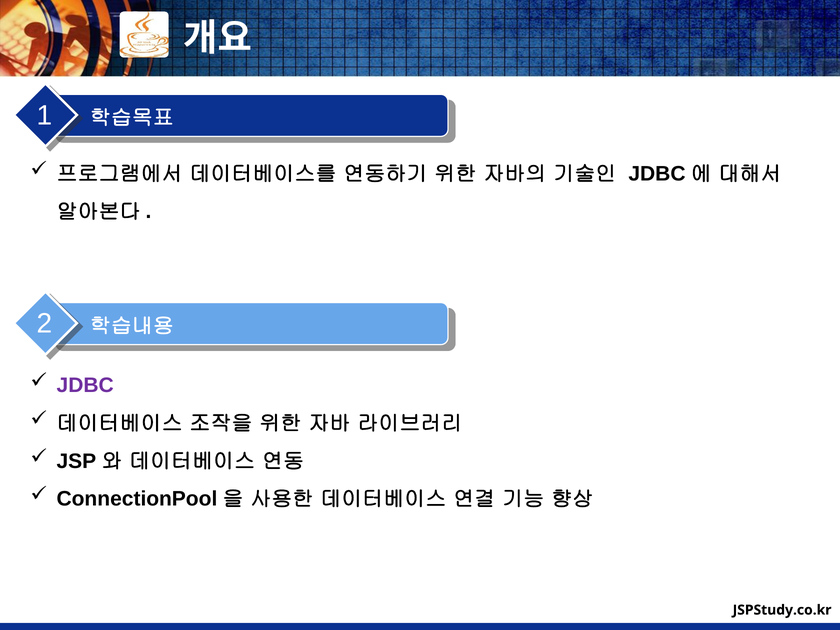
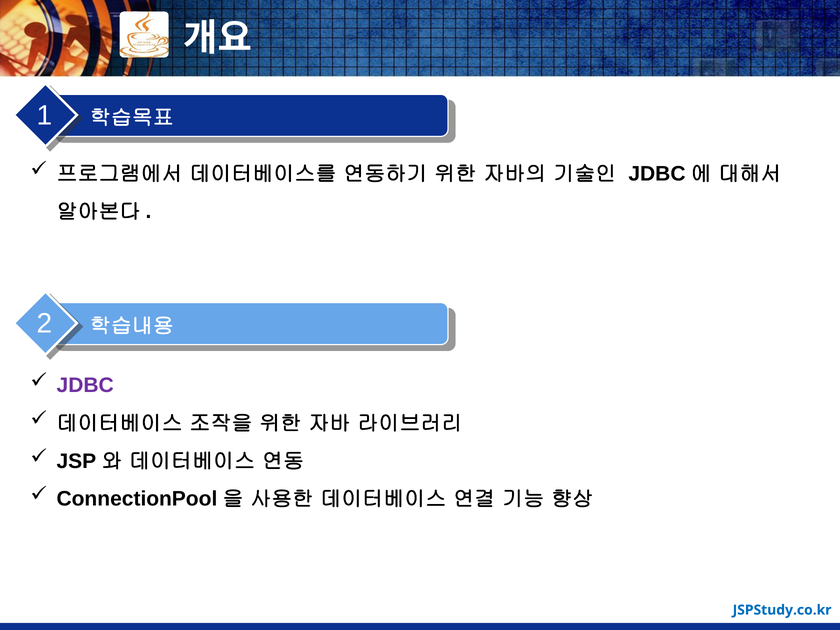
JSPStudy.co.kr colour: black -> blue (782, 610)
